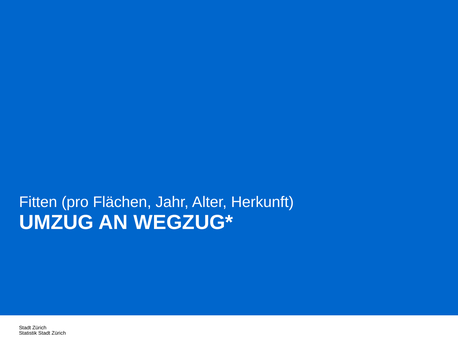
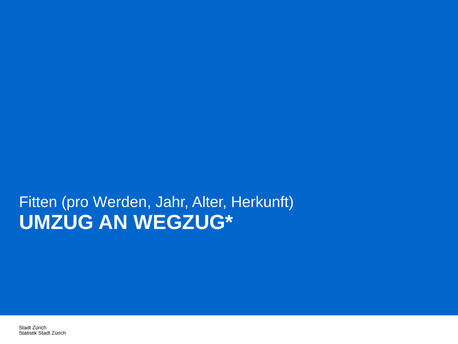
Flächen: Flächen -> Werden (122, 202)
